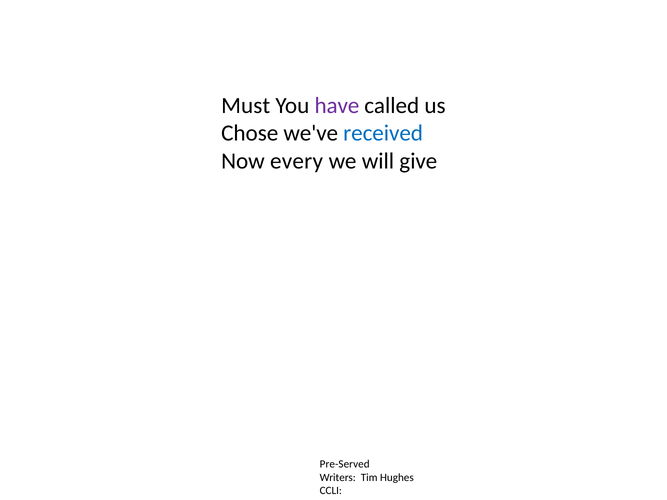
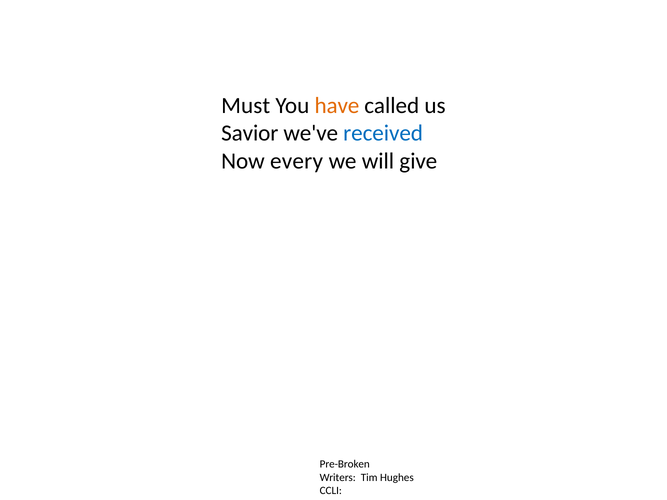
have colour: purple -> orange (337, 105)
Chose: Chose -> Savior (250, 133)
Pre-Served: Pre-Served -> Pre-Broken (345, 464)
